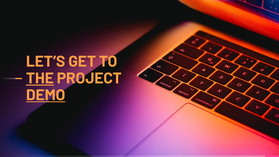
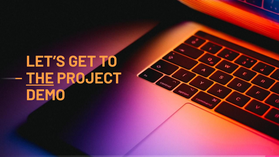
DEMO underline: present -> none (46, 95)
